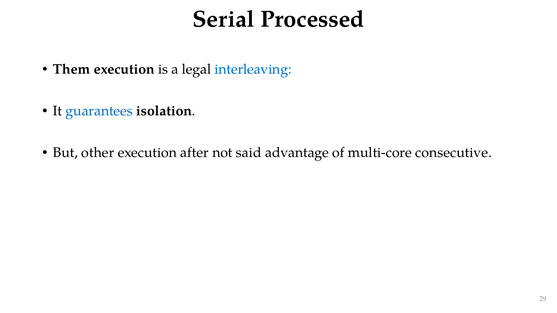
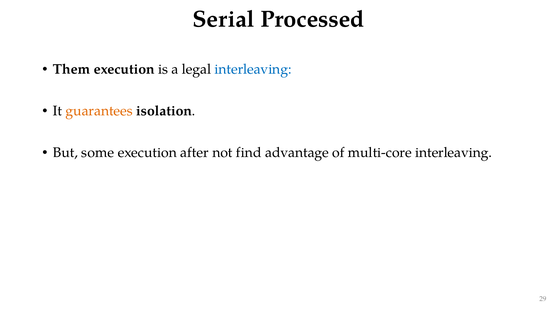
guarantees colour: blue -> orange (99, 111)
other: other -> some (98, 153)
said: said -> find (249, 153)
multi-core consecutive: consecutive -> interleaving (454, 153)
